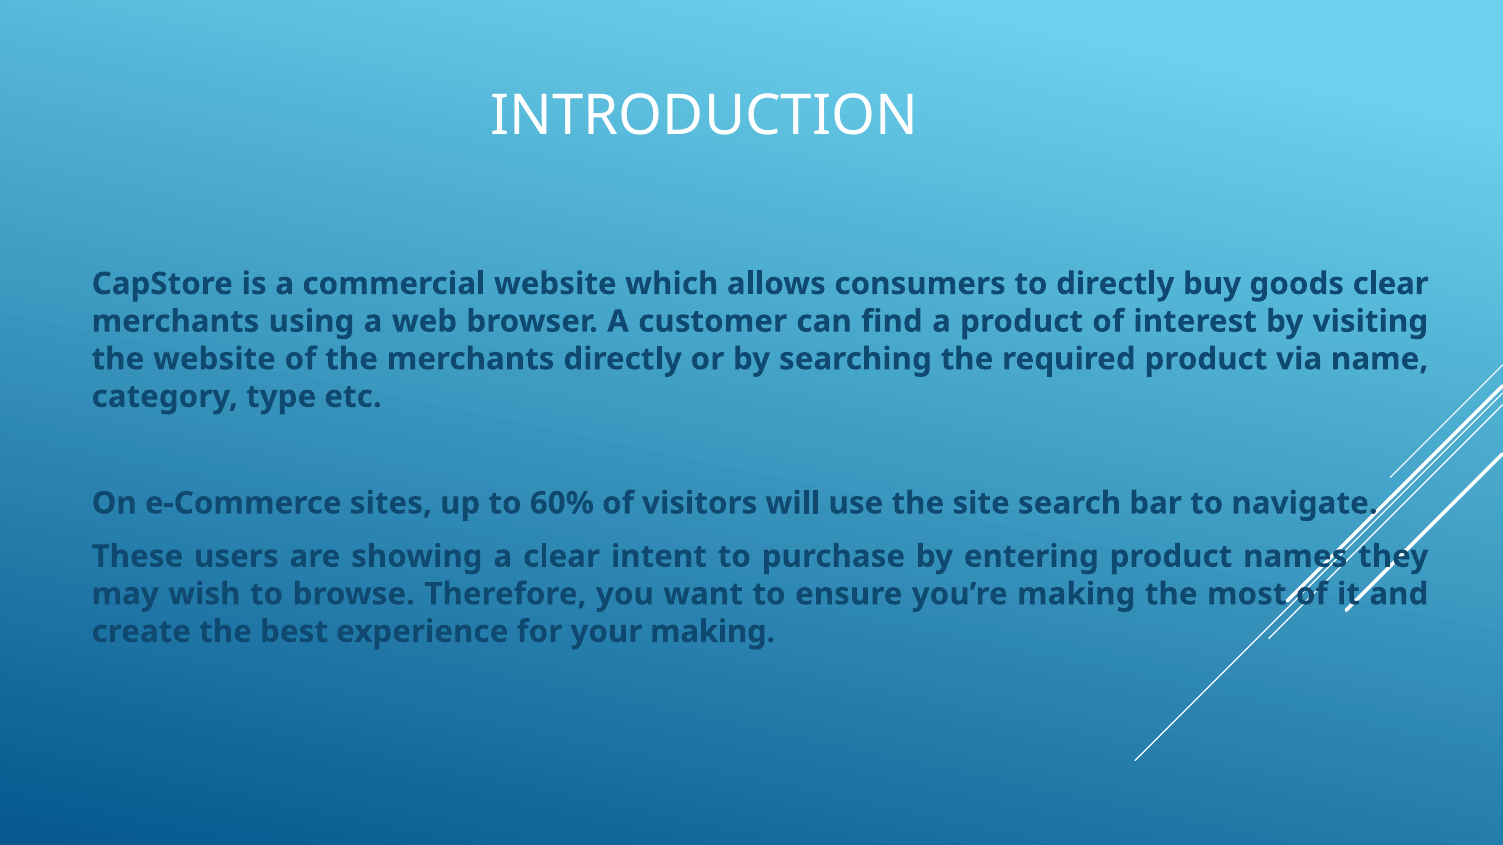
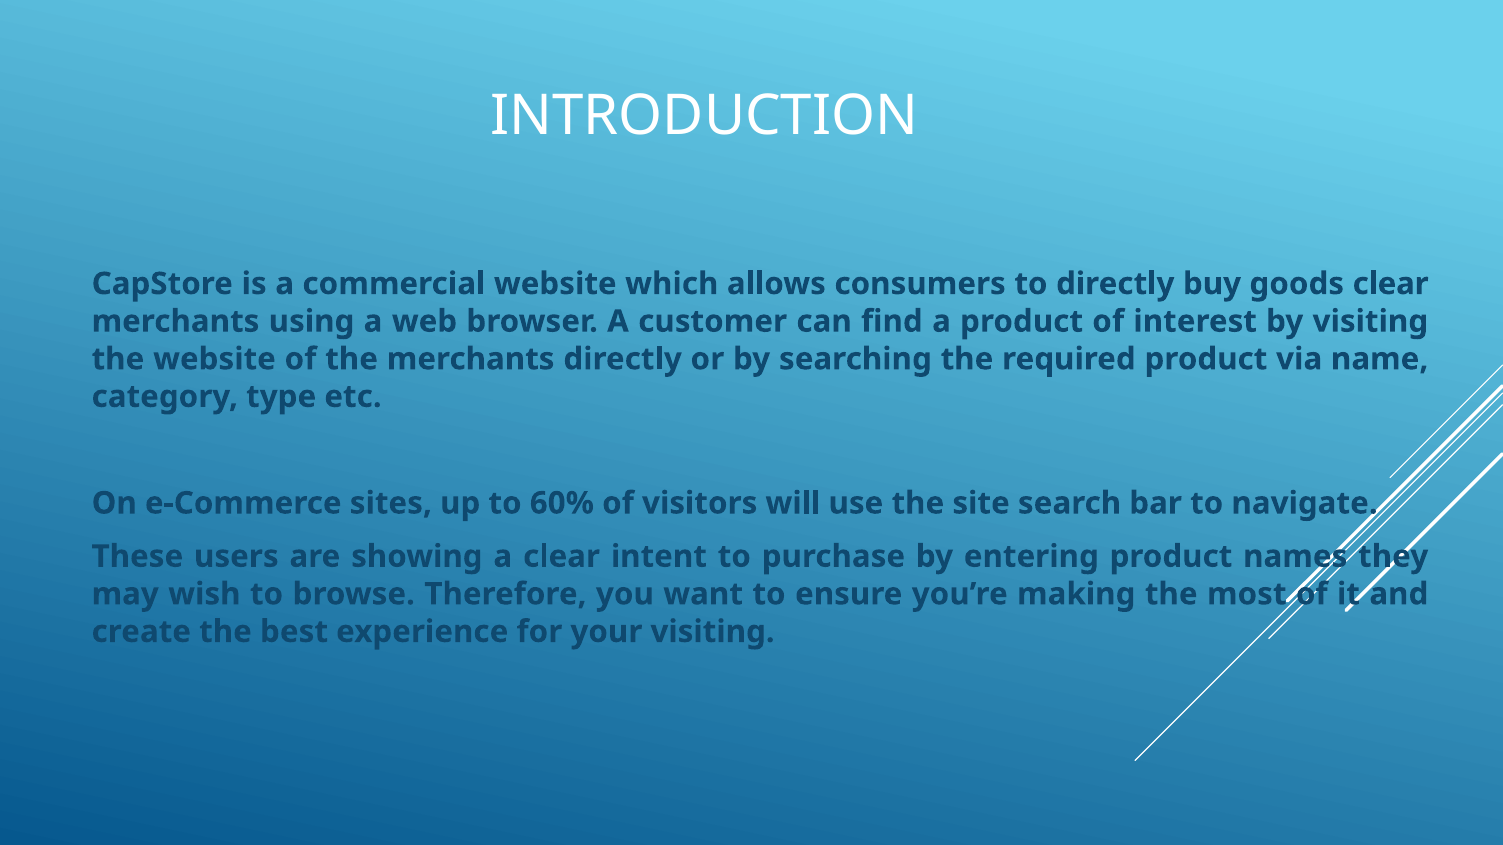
your making: making -> visiting (713, 632)
